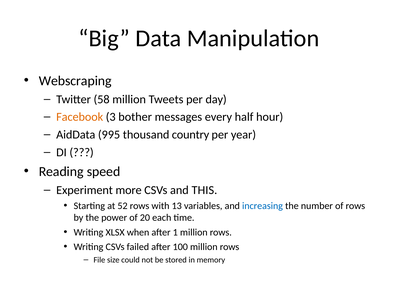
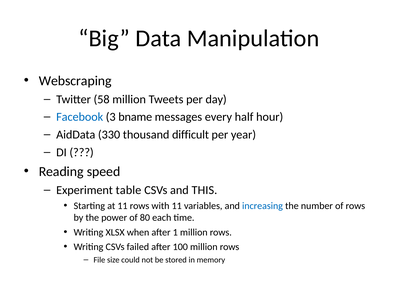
Facebook colour: orange -> blue (80, 117)
bother: bother -> bname (135, 117)
995: 995 -> 330 (109, 135)
country: country -> difficult (191, 135)
more: more -> table (128, 190)
at 52: 52 -> 11 (123, 206)
with 13: 13 -> 11 (177, 206)
20: 20 -> 80 (145, 218)
